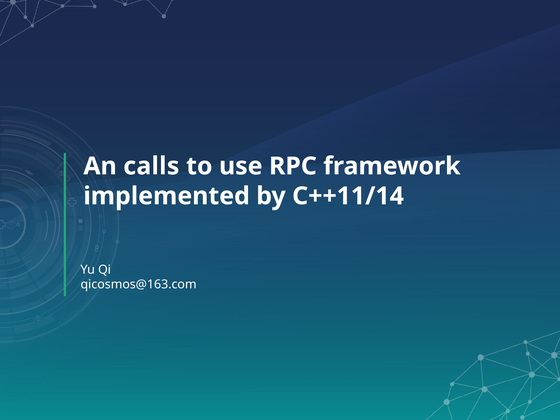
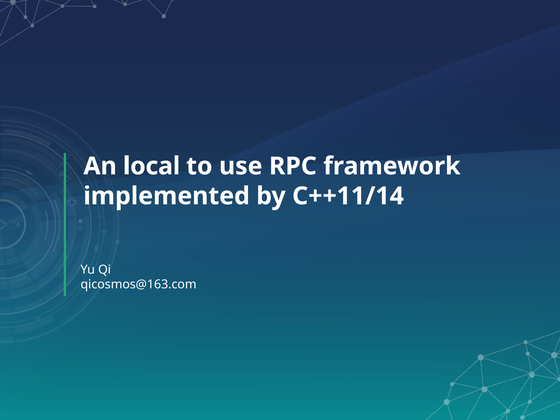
calls: calls -> local (152, 166)
